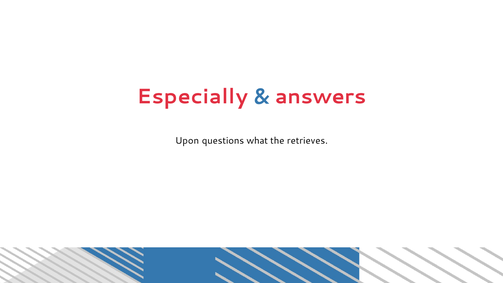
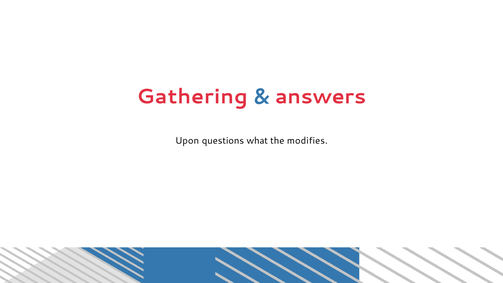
Especially: Especially -> Gathering (192, 97)
retrieves: retrieves -> modifies (307, 141)
